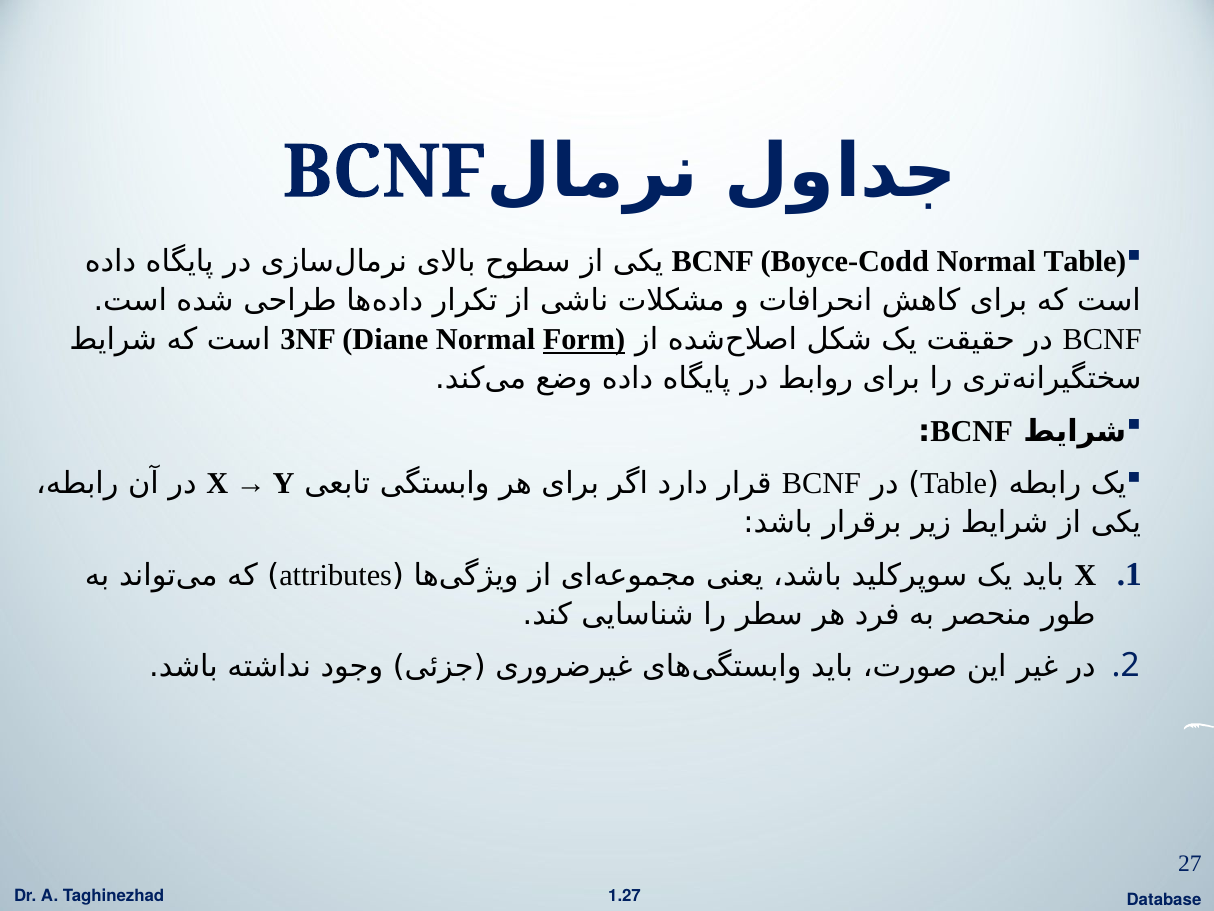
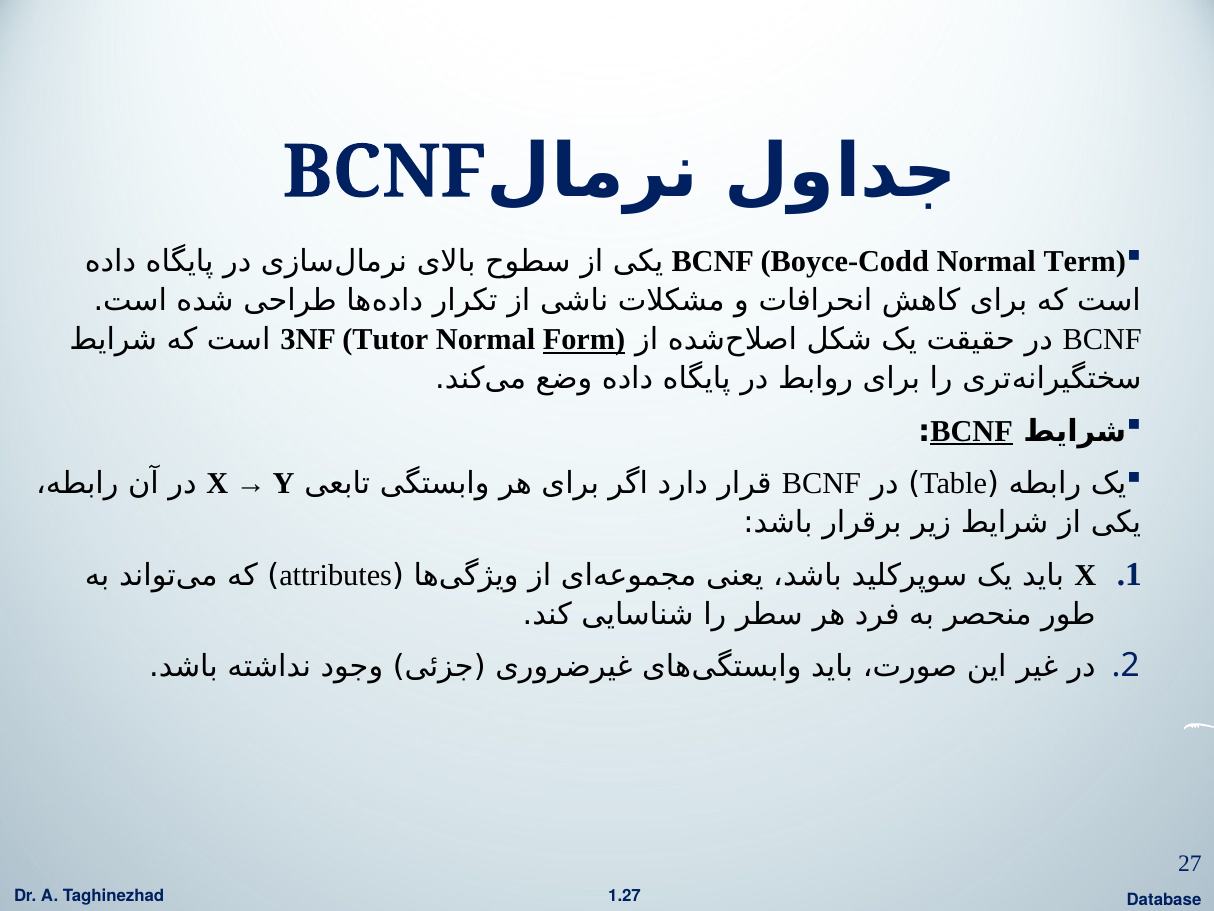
Normal Table: Table -> Term (1085, 262)
Diane: Diane -> Tutor (385, 340)
BCNF underline: none -> present (972, 431)
